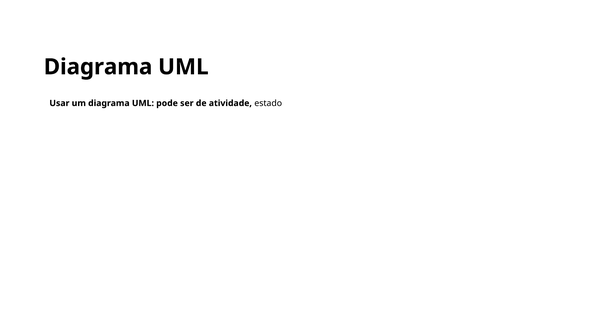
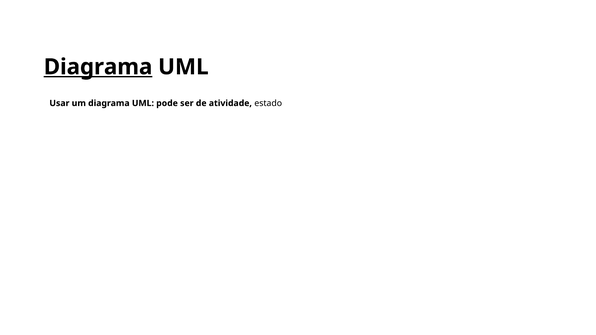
Diagrama underline: none -> present (98, 67)
